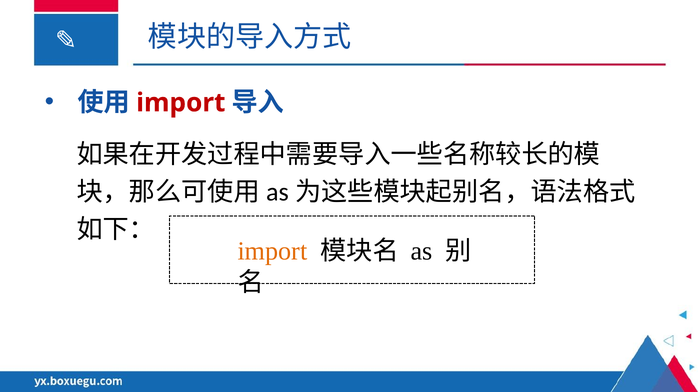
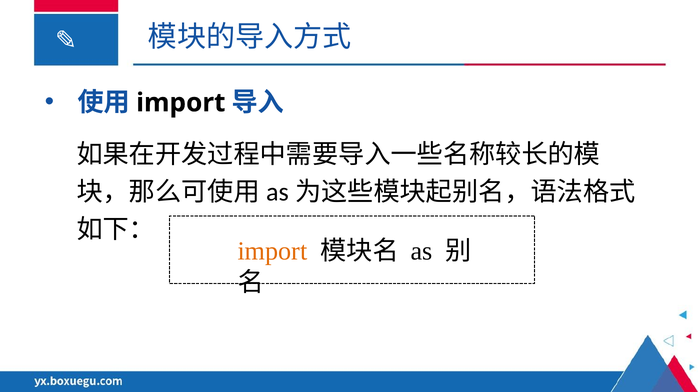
import colour: red -> black (181, 103)
